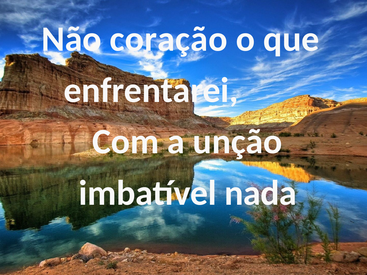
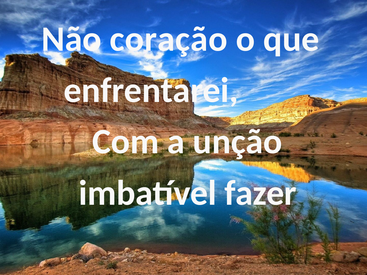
nada: nada -> fazer (260, 193)
